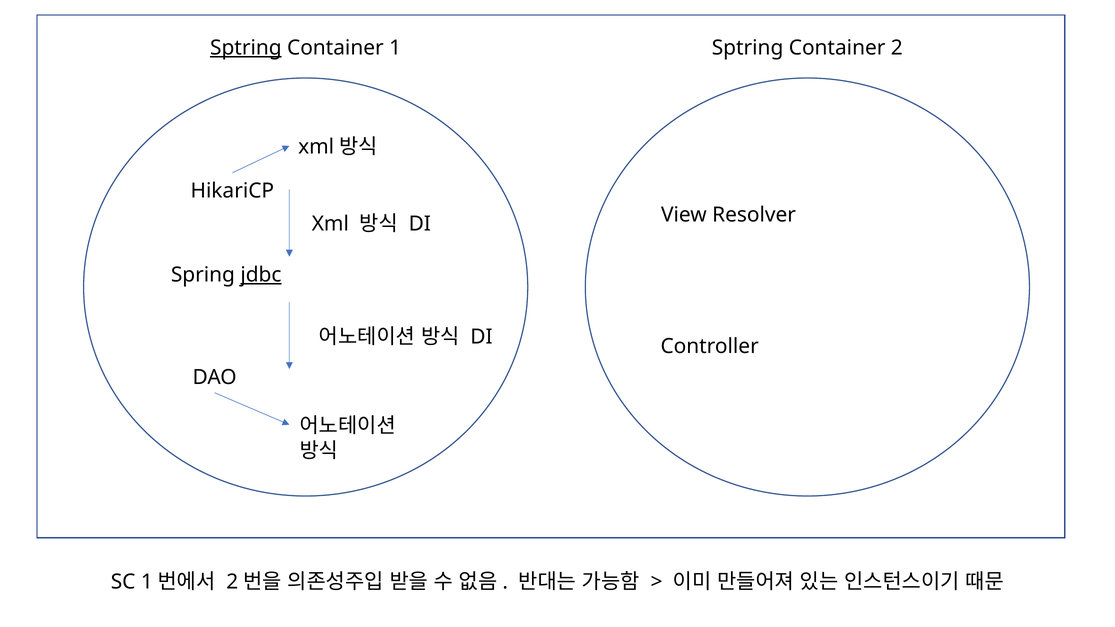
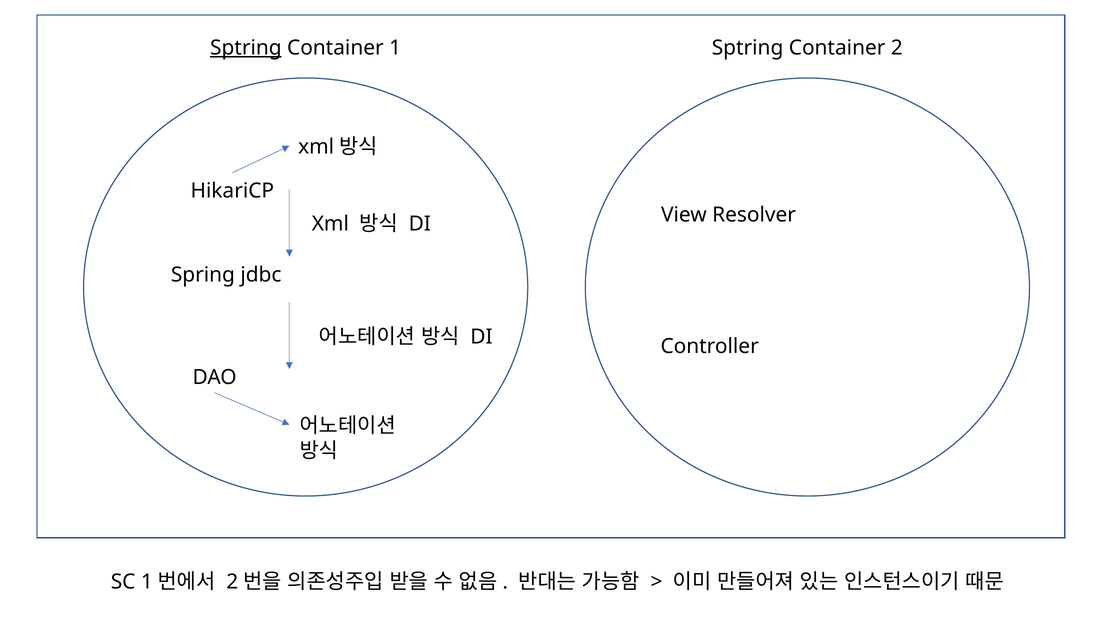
jdbc underline: present -> none (261, 275)
